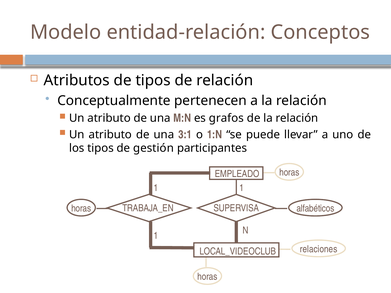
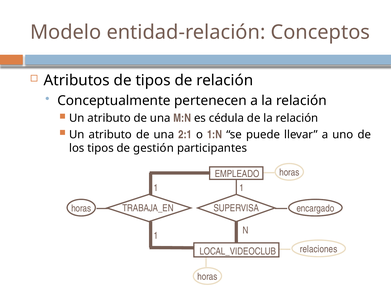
grafos: grafos -> cédula (226, 118)
3:1: 3:1 -> 2:1 (185, 135)
alfabéticos: alfabéticos -> encargado (315, 208)
